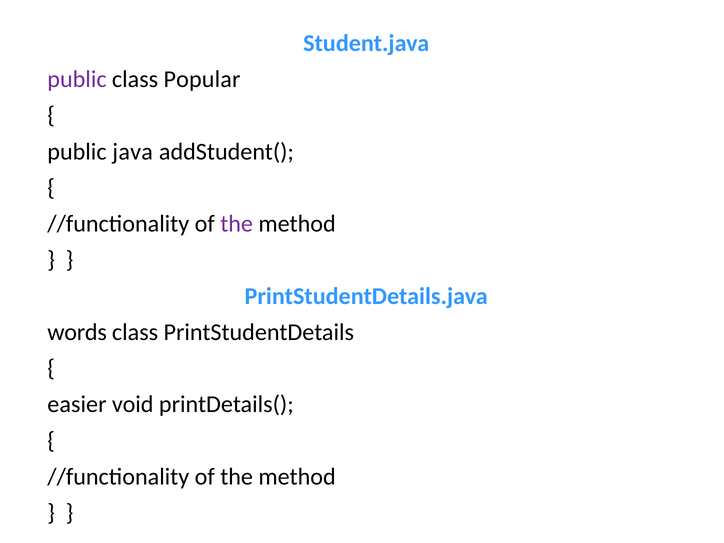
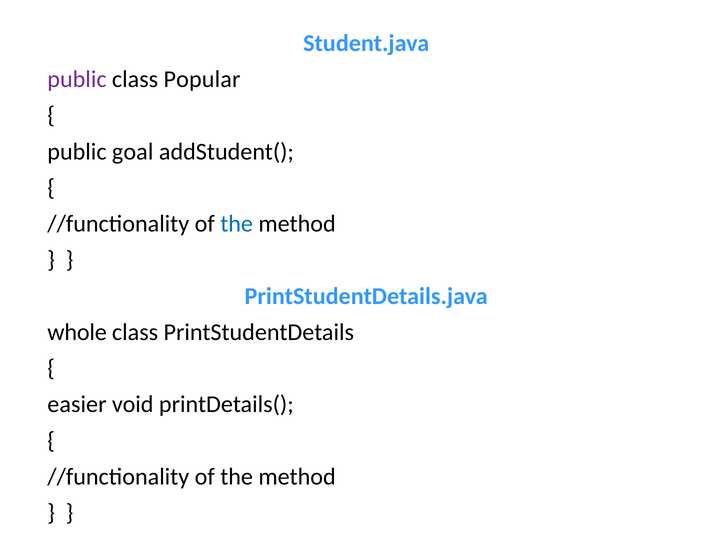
java: java -> goal (133, 152)
the colour: purple -> blue (237, 224)
words: words -> whole (77, 332)
